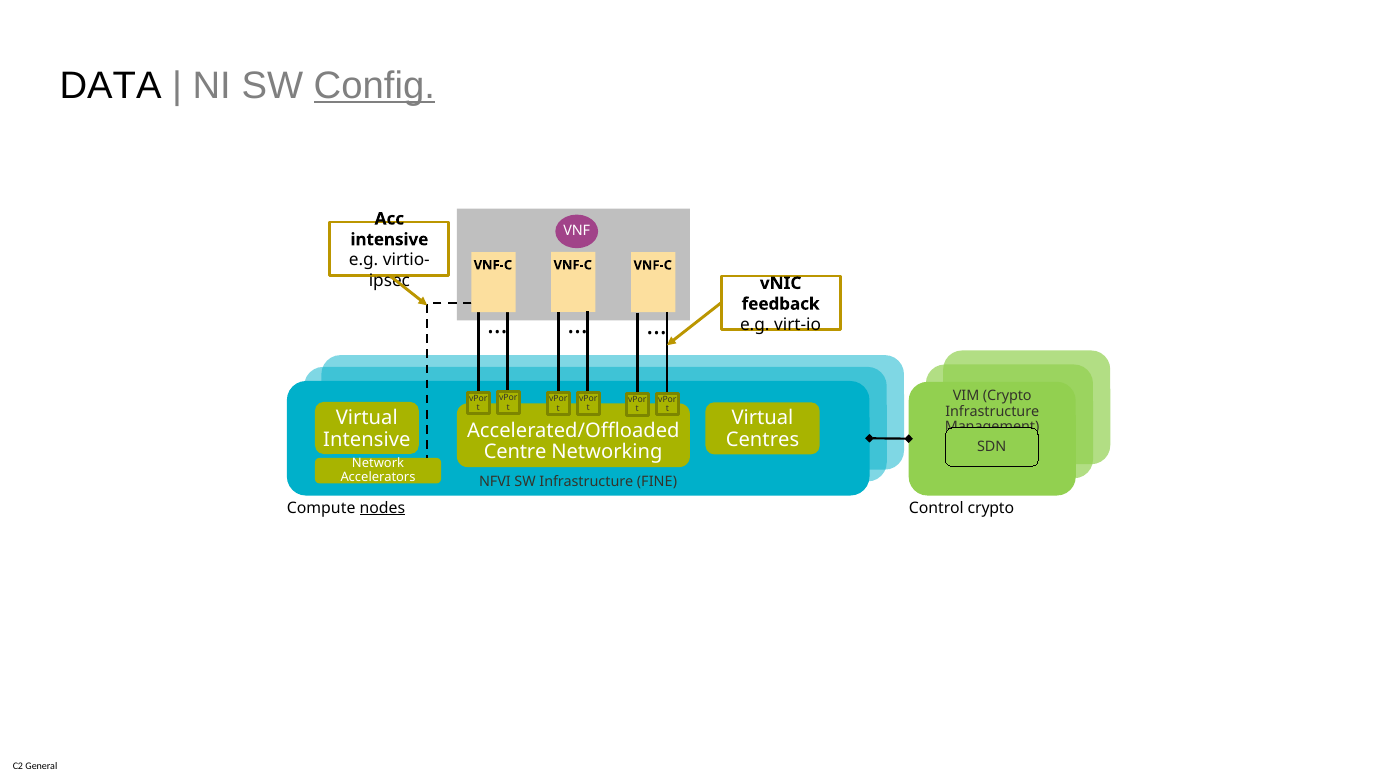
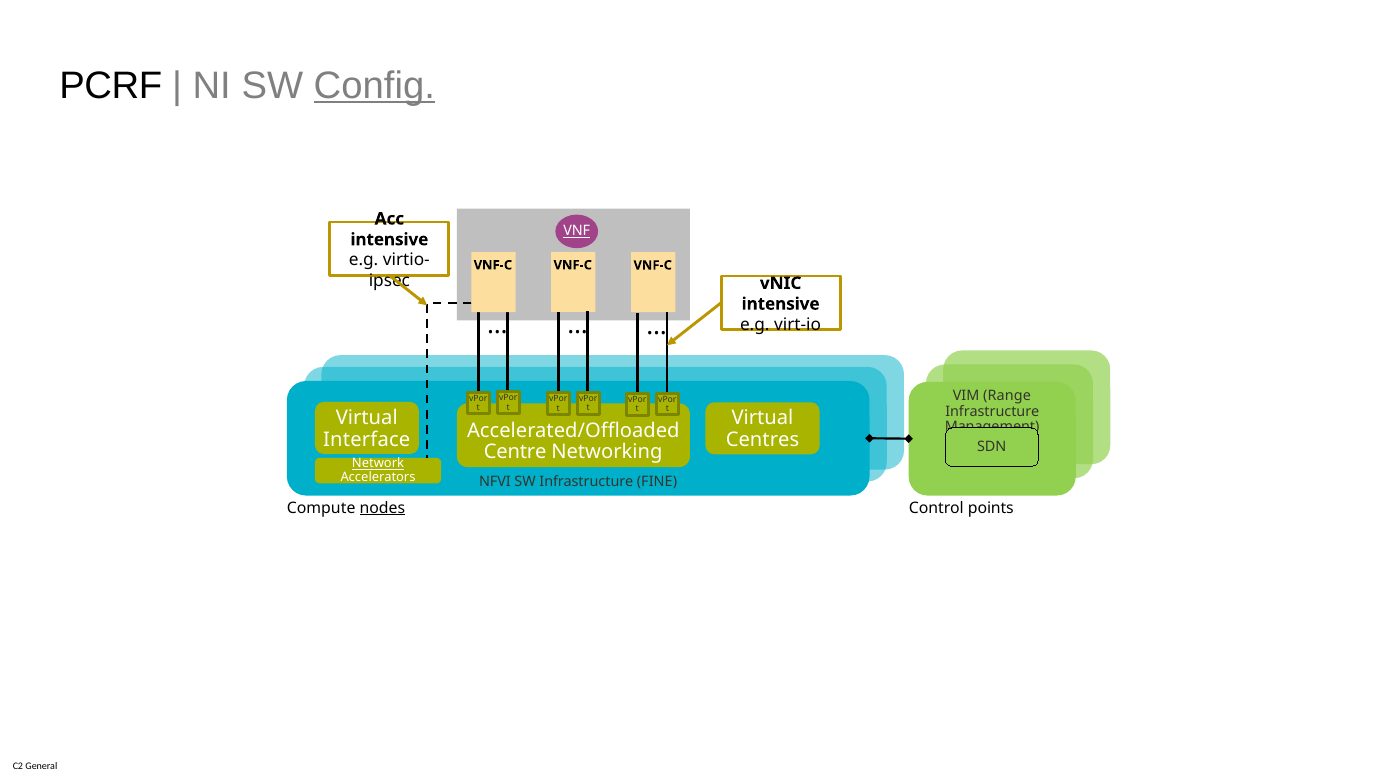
DATA: DATA -> PCRF (111, 86)
VNF underline: none -> present (577, 231)
feedback: feedback -> intensive (781, 304)
VIM Crypto: Crypto -> Range (1007, 396)
Intensive: Intensive -> Interface (367, 440)
Network underline: none -> present (378, 463)
Control crypto: crypto -> points (991, 508)
